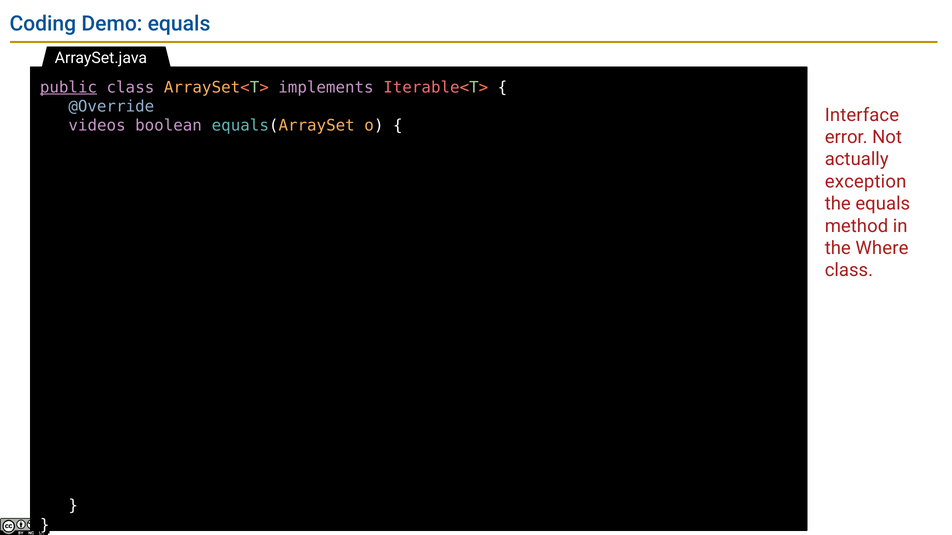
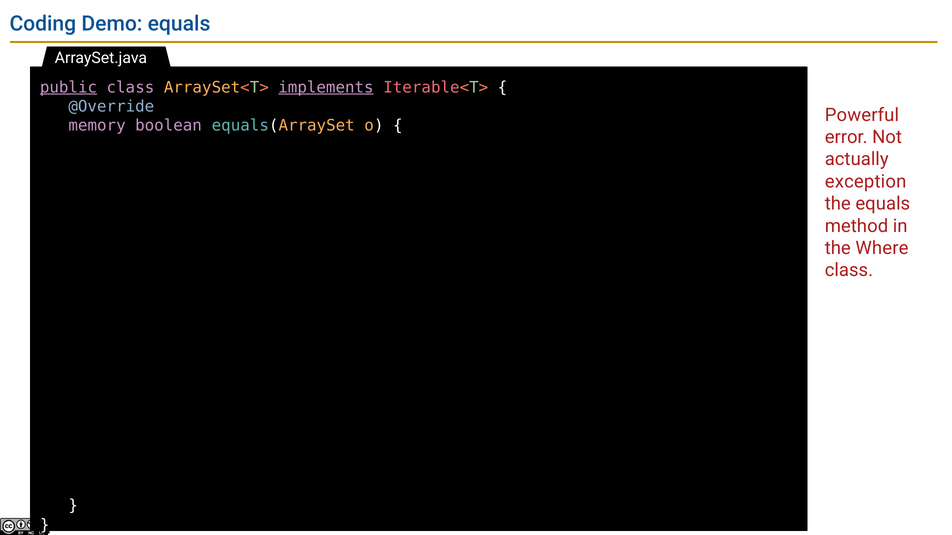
implements underline: none -> present (326, 87)
Interface: Interface -> Powerful (862, 115)
videos: videos -> memory (97, 125)
